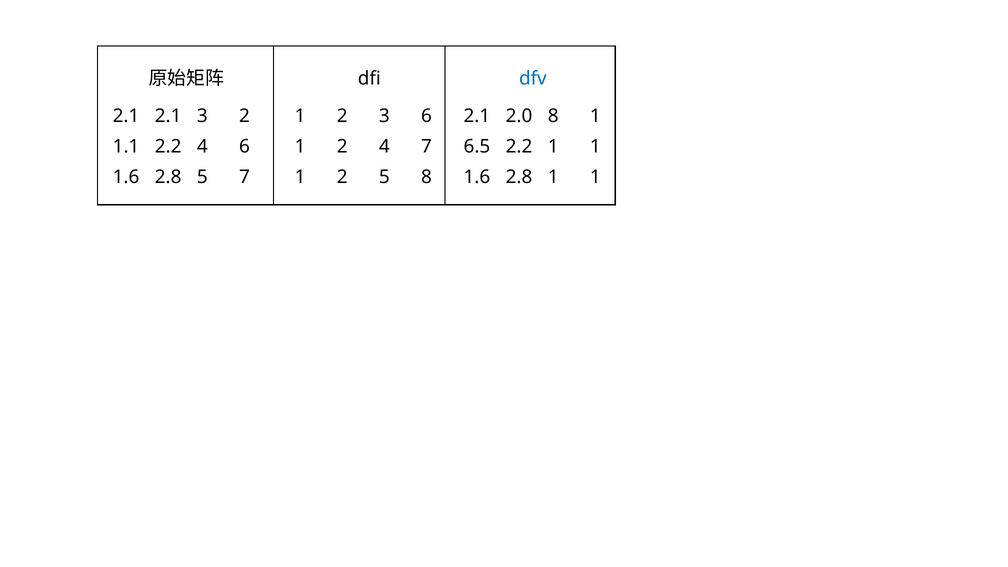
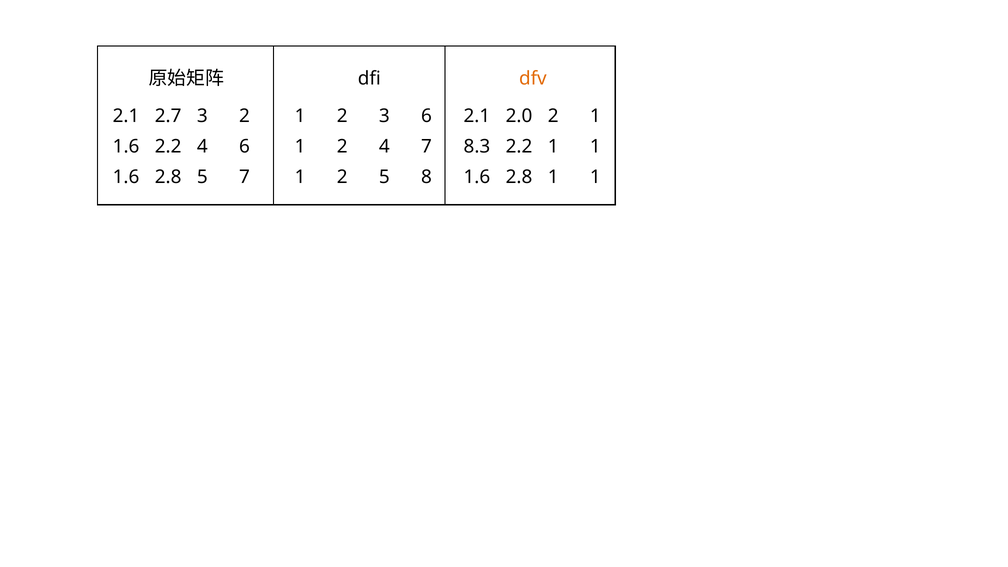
dfv colour: blue -> orange (533, 79)
2.1 2.1: 2.1 -> 2.7 (168, 116)
2.0 8: 8 -> 2 (553, 116)
1.1: 1.1 -> 1.6 (126, 146)
6.5: 6.5 -> 8.3 (477, 146)
